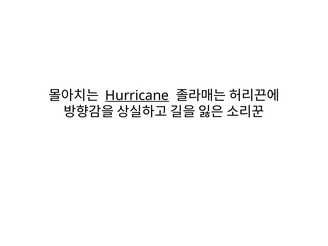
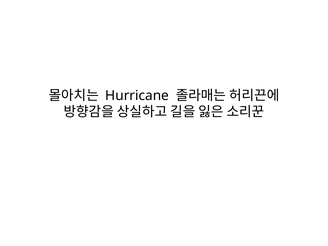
Hurricane underline: present -> none (137, 96)
